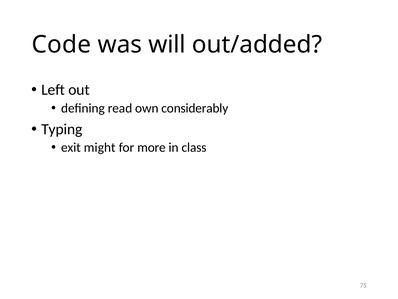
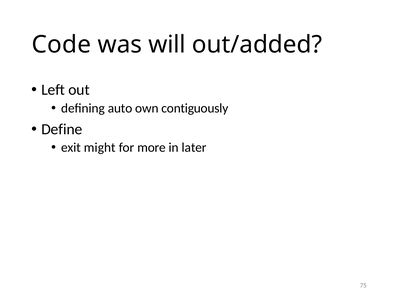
read: read -> auto (120, 108)
considerably: considerably -> contiguously (195, 108)
Typing: Typing -> Define (62, 129)
class: class -> later (194, 147)
